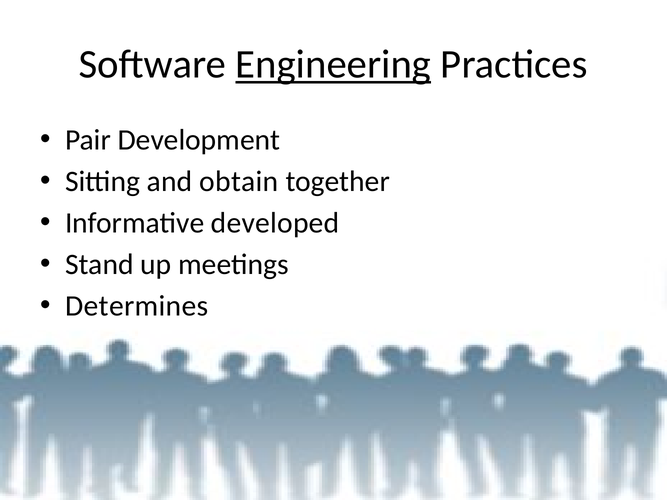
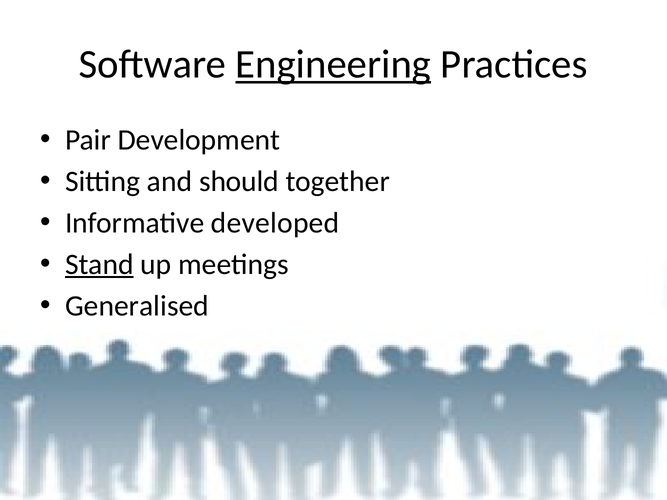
obtain: obtain -> should (239, 181)
Stand underline: none -> present (99, 264)
Determines: Determines -> Generalised (137, 306)
